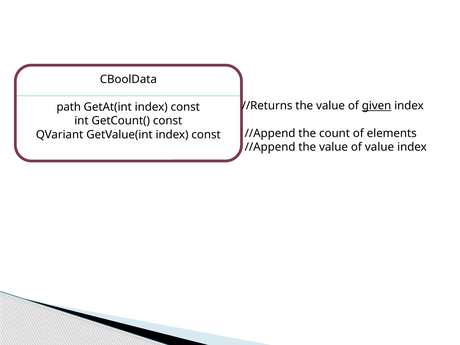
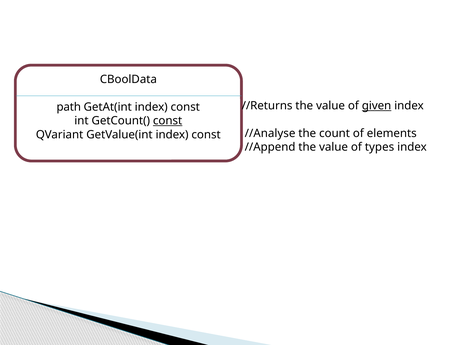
const underline: none -> present (168, 121)
//Append: //Append -> //Analyse (270, 133)
of value: value -> types (380, 147)
